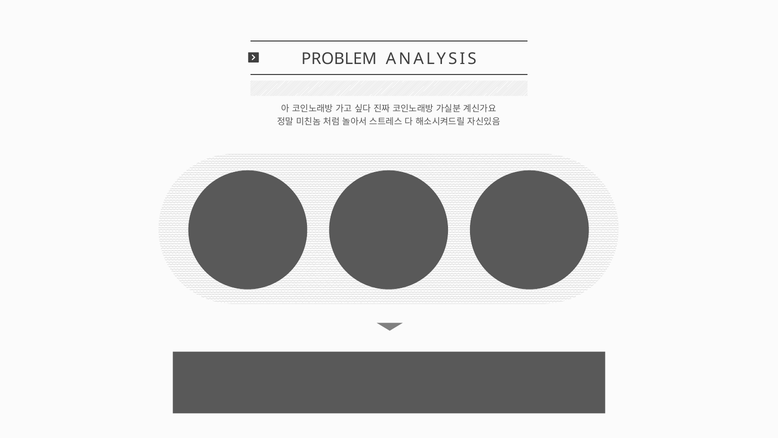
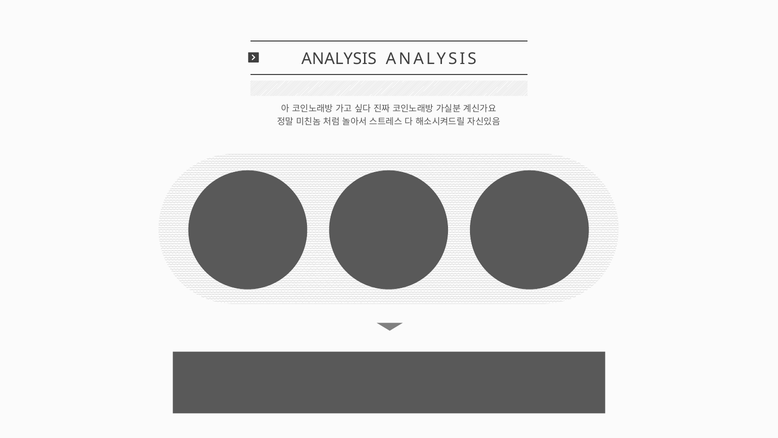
PROBLEM: PROBLEM -> ANALYSIS (339, 59)
